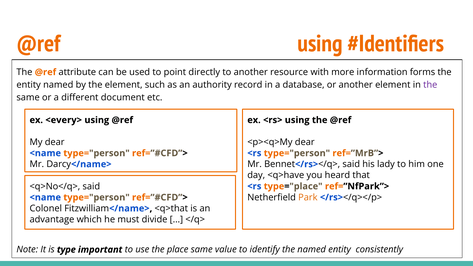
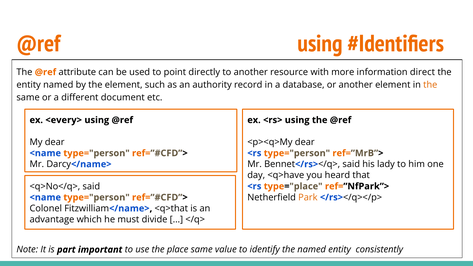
forms: forms -> direct (422, 72)
the colour: purple -> orange (430, 85)
type: type -> part (66, 250)
